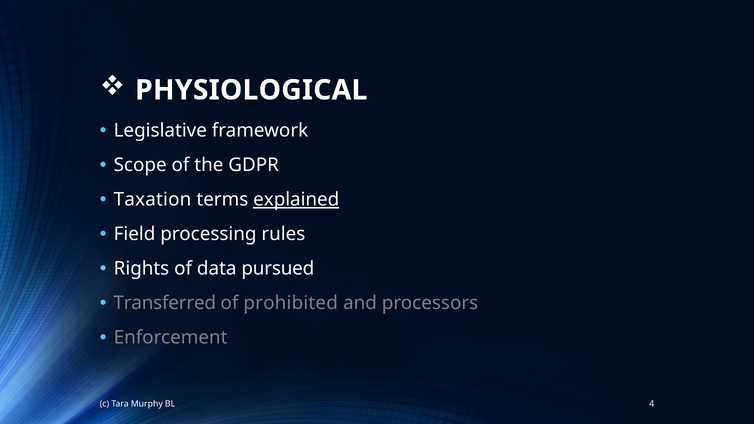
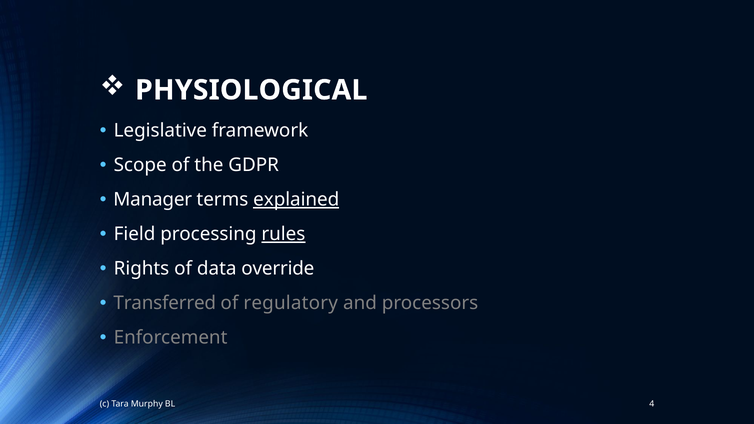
Taxation: Taxation -> Manager (153, 200)
rules underline: none -> present (283, 234)
pursued: pursued -> override (278, 269)
prohibited: prohibited -> regulatory (291, 303)
